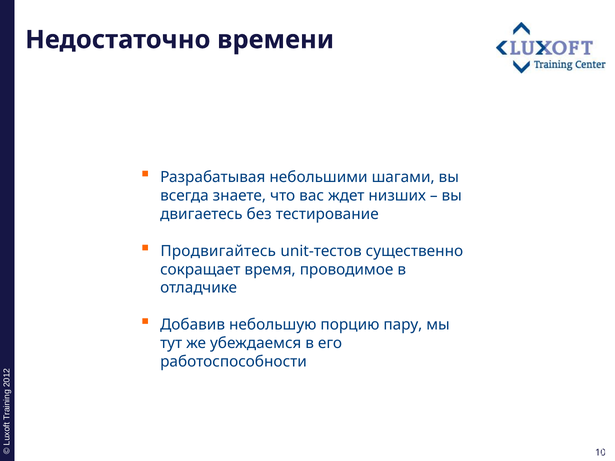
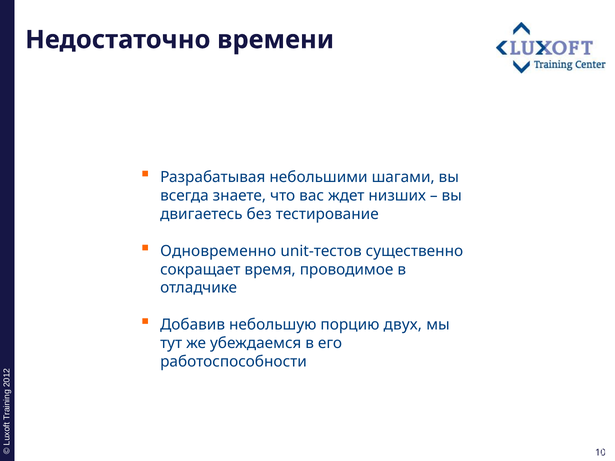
Продвигайтесь: Продвигайтесь -> Одновременно (218, 251)
пару: пару -> двух (403, 325)
